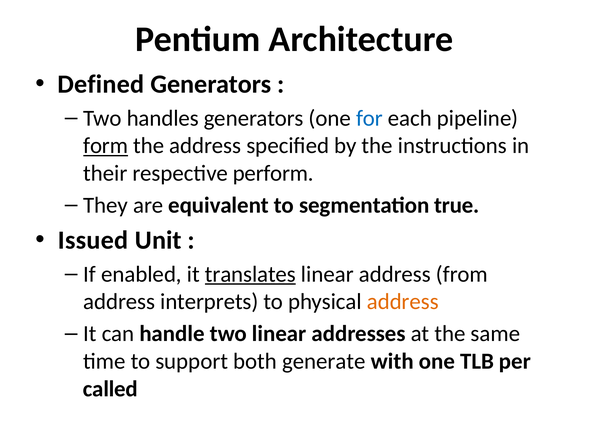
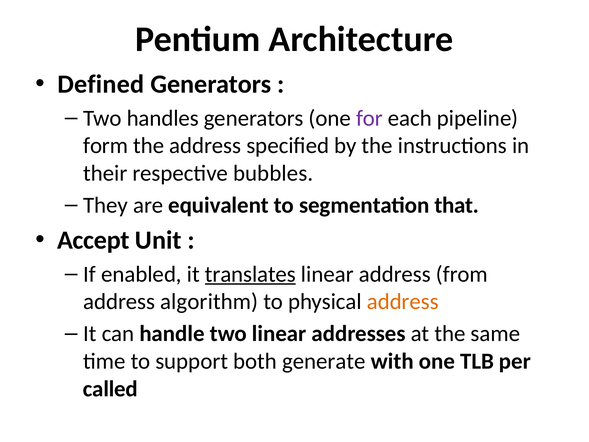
for colour: blue -> purple (369, 118)
form underline: present -> none (106, 146)
perform: perform -> bubbles (273, 173)
true: true -> that (457, 205)
Issued: Issued -> Accept (93, 240)
interprets: interprets -> algorithm (209, 301)
